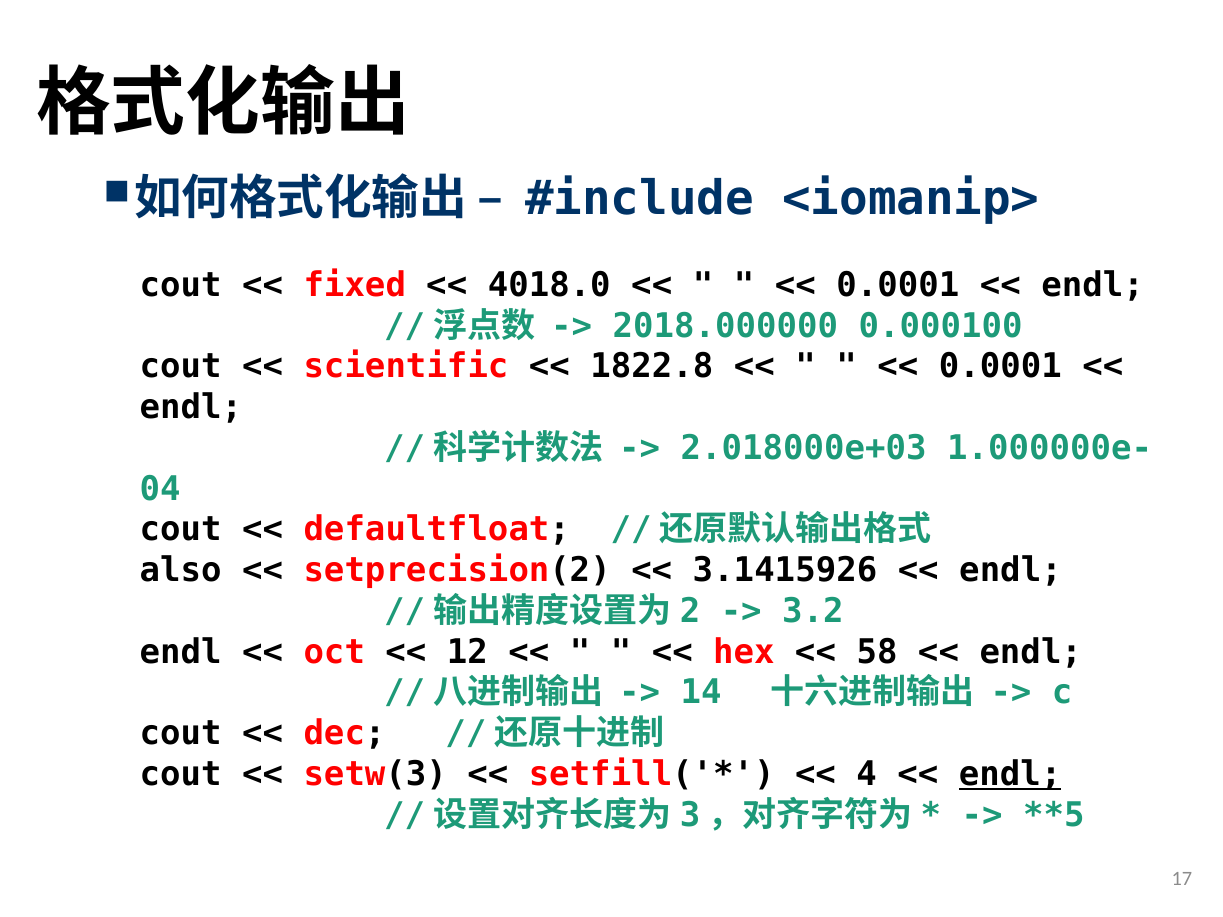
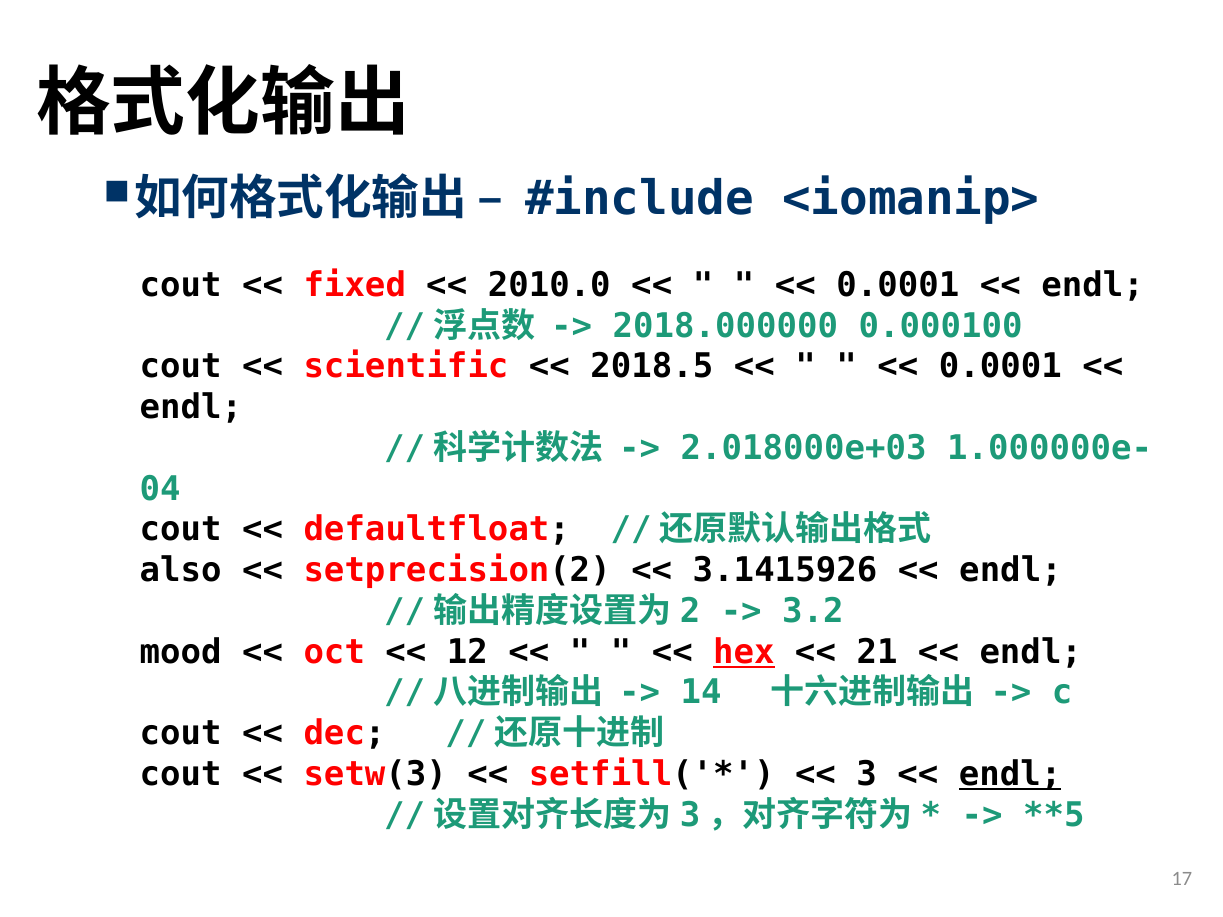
4018.0: 4018.0 -> 2010.0 (549, 285)
1822.8: 1822.8 -> 2018.5 (652, 367)
endl: endl -> mood (181, 652)
hex underline: none -> present (744, 652)
58: 58 -> 21 (877, 652)
4: 4 -> 3 (867, 775)
